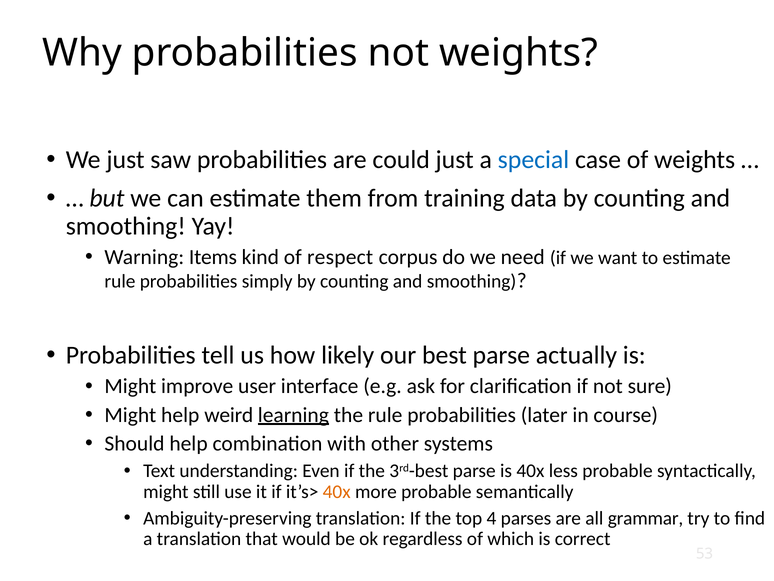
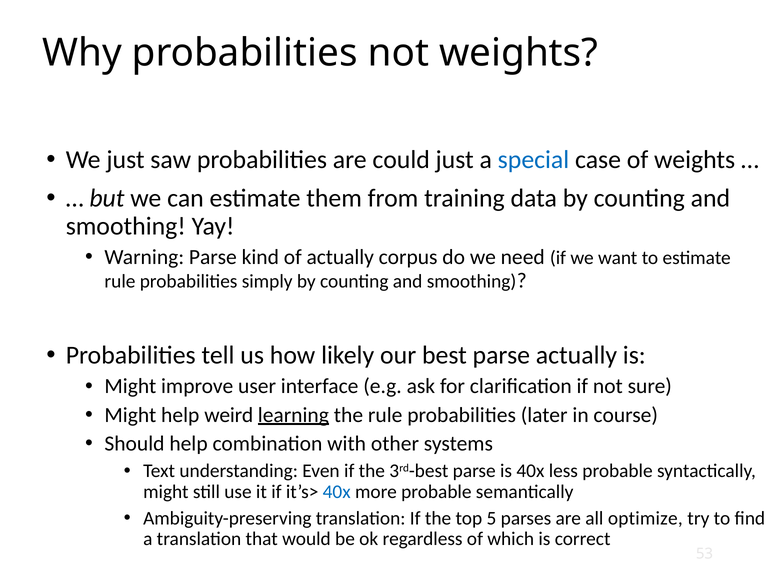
Warning Items: Items -> Parse (213, 257)
of respect: respect -> actually (340, 257)
40x colour: orange -> blue (337, 491)
4: 4 -> 5 (491, 518)
grammar: grammar -> optimize (645, 518)
